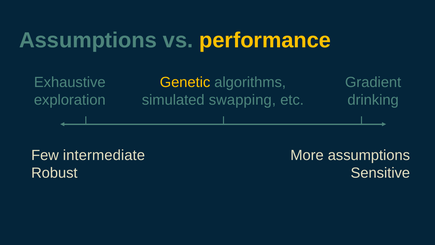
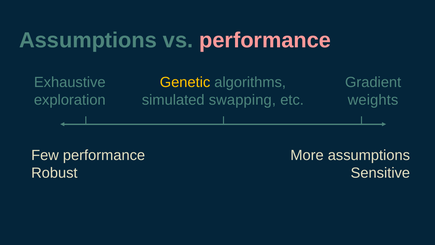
performance colour: yellow -> pink (265, 40)
drinking: drinking -> weights (373, 100)
Few intermediate: intermediate -> performance (104, 155)
